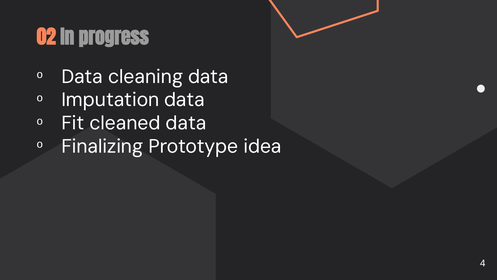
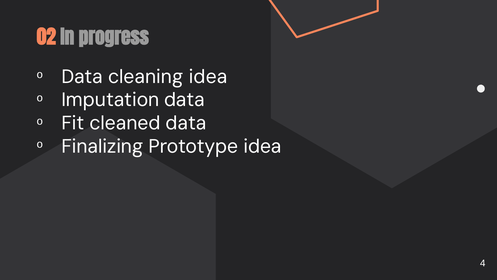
cleaning data: data -> idea (208, 77)
